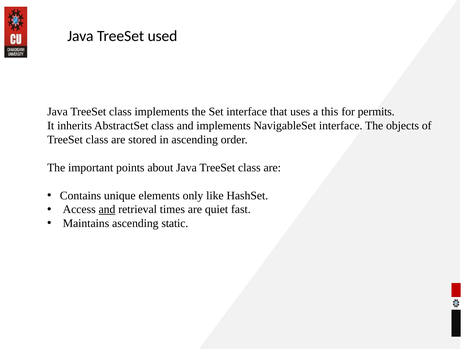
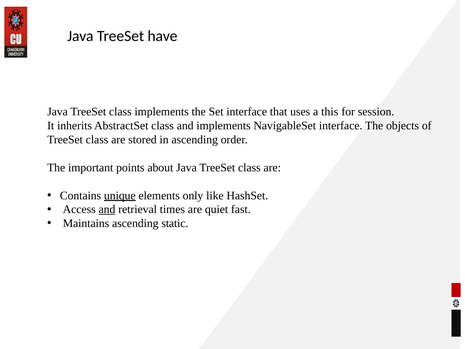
used: used -> have (162, 36)
permits: permits -> session (376, 112)
unique underline: none -> present (120, 195)
